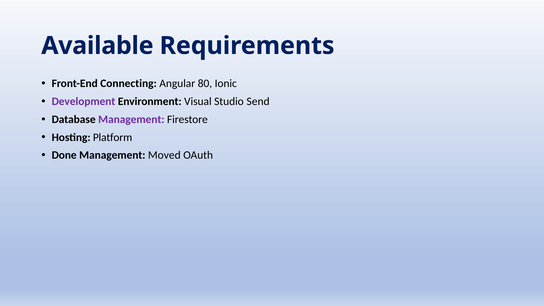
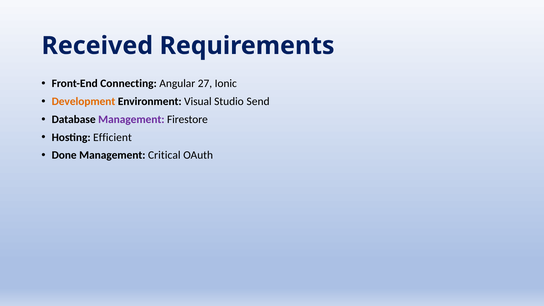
Available: Available -> Received (97, 46)
80: 80 -> 27 (205, 84)
Development colour: purple -> orange (83, 101)
Platform: Platform -> Efficient (112, 137)
Moved: Moved -> Critical (164, 155)
